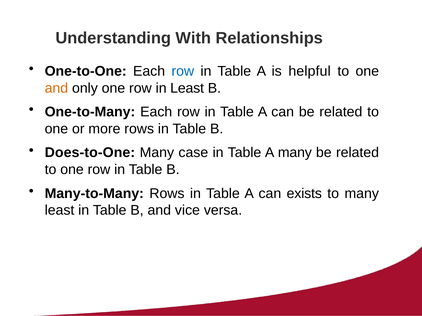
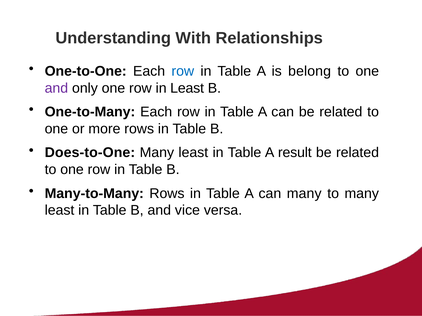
helpful: helpful -> belong (310, 71)
and colour: orange -> purple (56, 88)
case: case -> least (193, 153)
A many: many -> result (295, 153)
can exists: exists -> many (304, 194)
